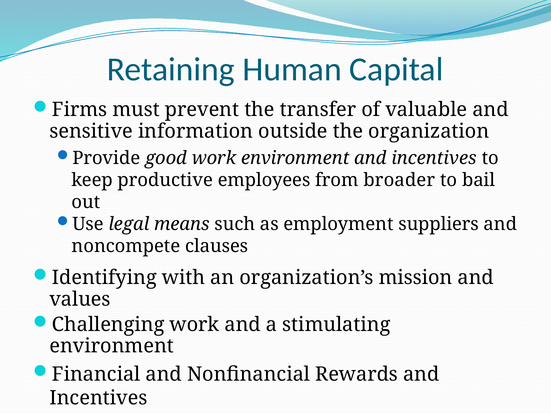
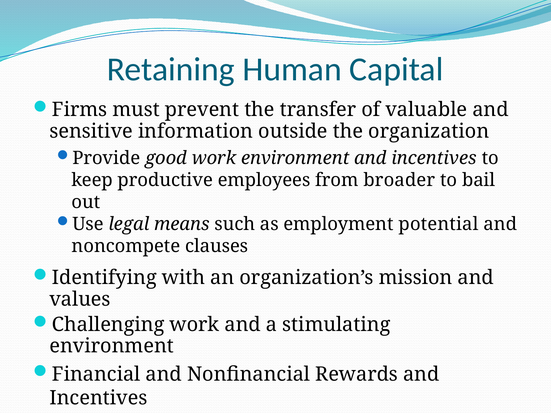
suppliers: suppliers -> potential (439, 224)
